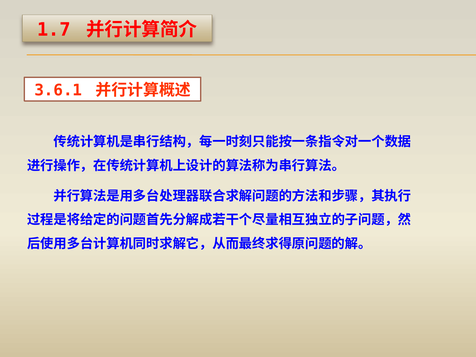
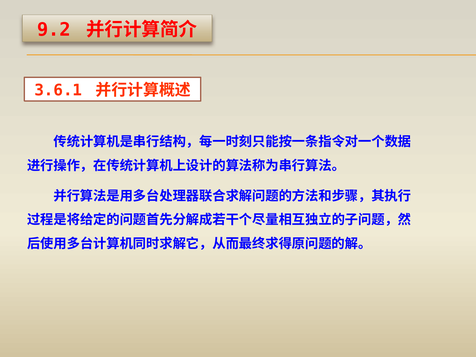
1.7: 1.7 -> 9.2 (54, 30)
